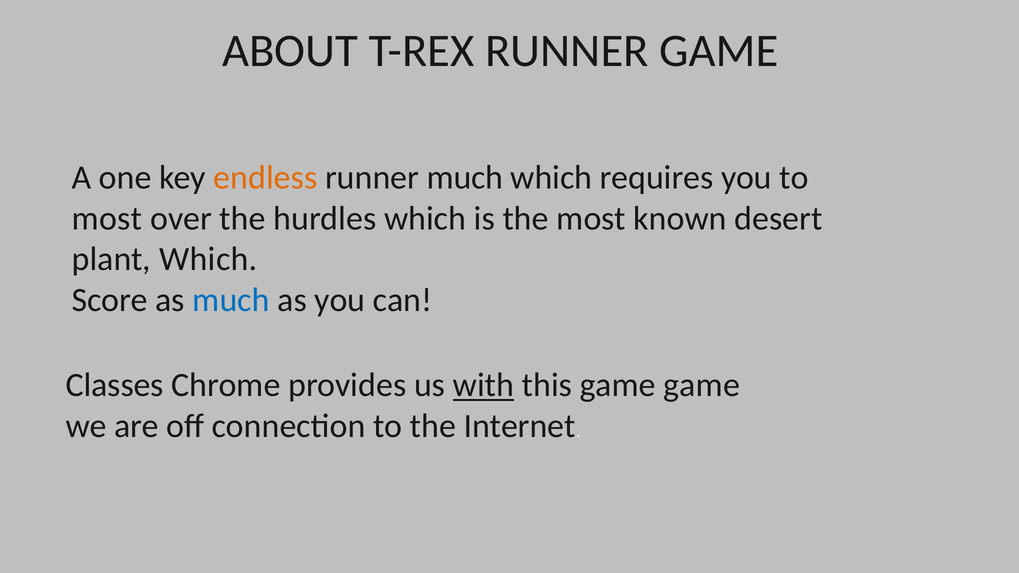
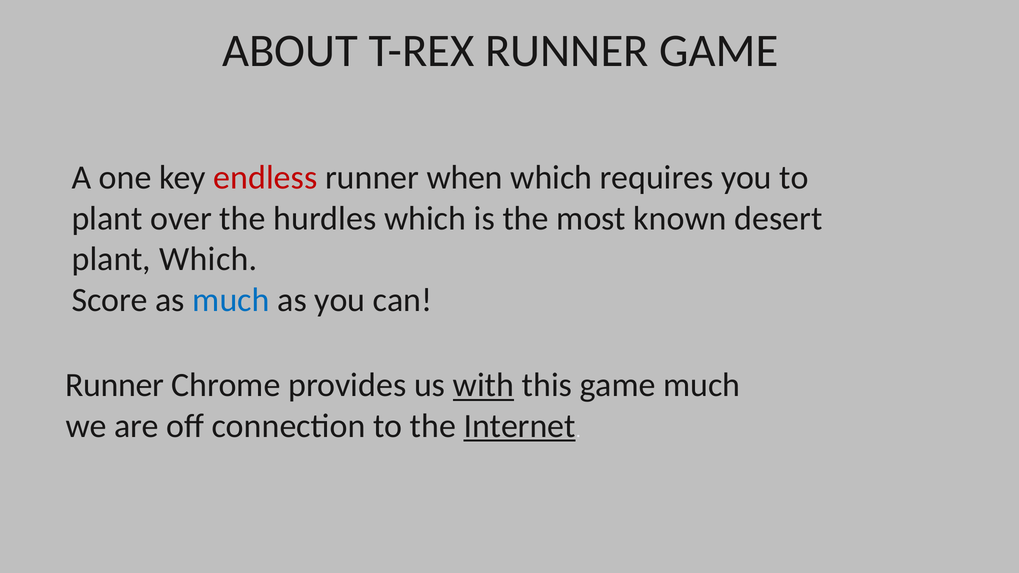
endless colour: orange -> red (265, 178)
runner much: much -> when (465, 178)
most: most -> plant (107, 219)
Classes: Classes -> Runner (115, 385)
game game: game -> much (702, 385)
Internet underline: none -> present (520, 426)
